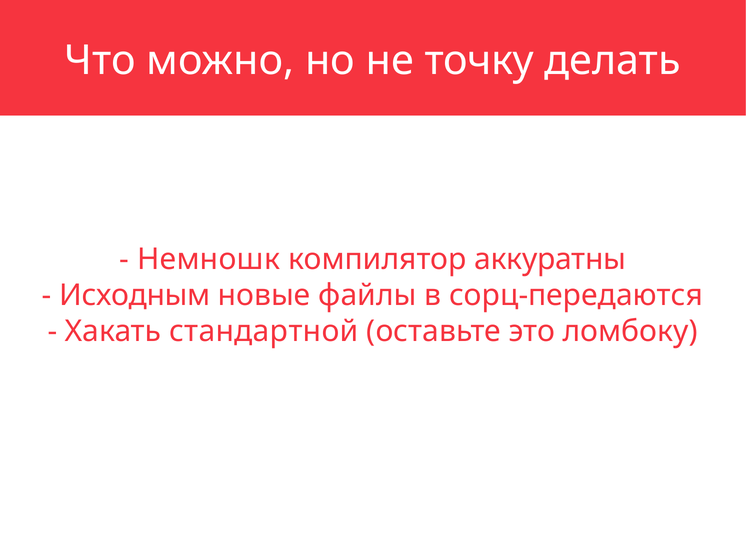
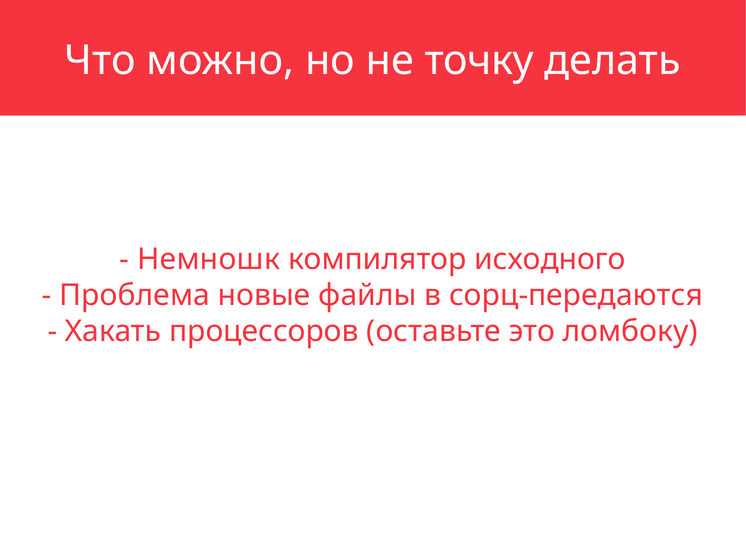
аккуратны: аккуратны -> исходного (550, 259)
Исходным: Исходным -> Проблема (135, 295)
стандартной: стандартной -> процессоров (264, 331)
